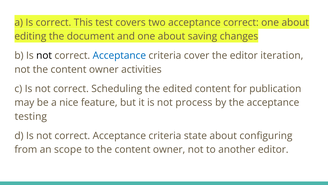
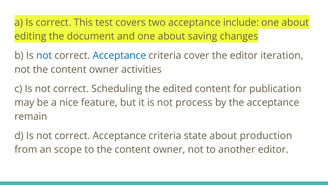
acceptance correct: correct -> include (241, 22)
not colour: black -> blue (44, 56)
testing: testing -> remain (31, 116)
configuring: configuring -> production (266, 135)
